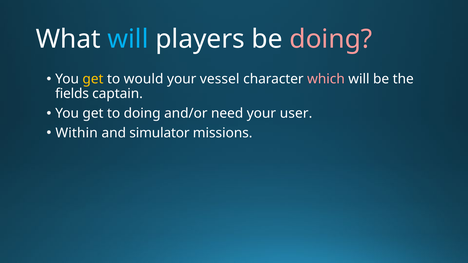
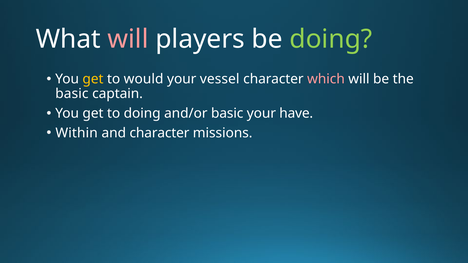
will colour: light blue -> pink (128, 39)
doing colour: pink -> light green (331, 39)
fields: fields -> basic (72, 94)
and/or need: need -> basic (227, 113)
user: user -> have (296, 113)
and simulator: simulator -> character (159, 133)
